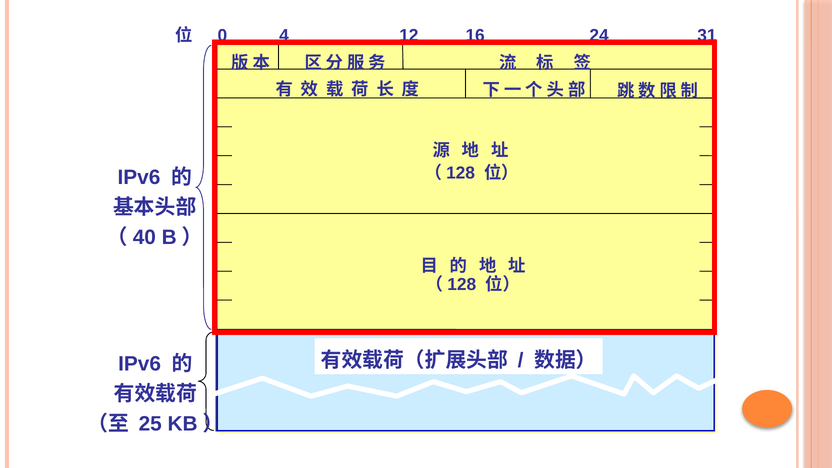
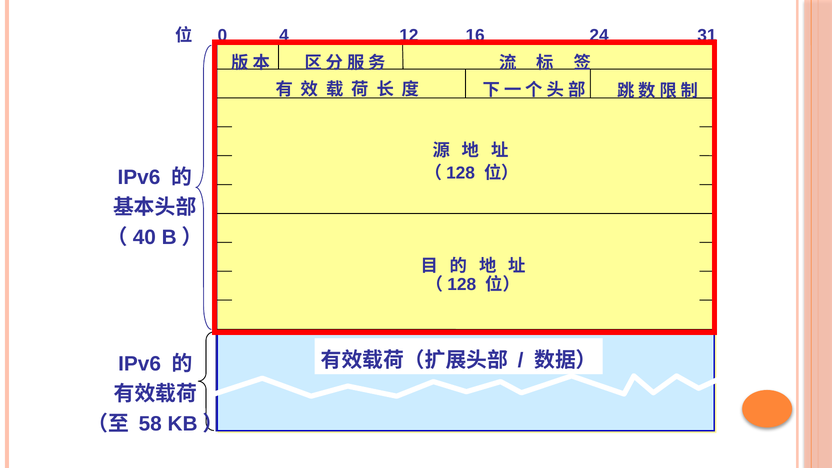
25: 25 -> 58 (150, 424)
